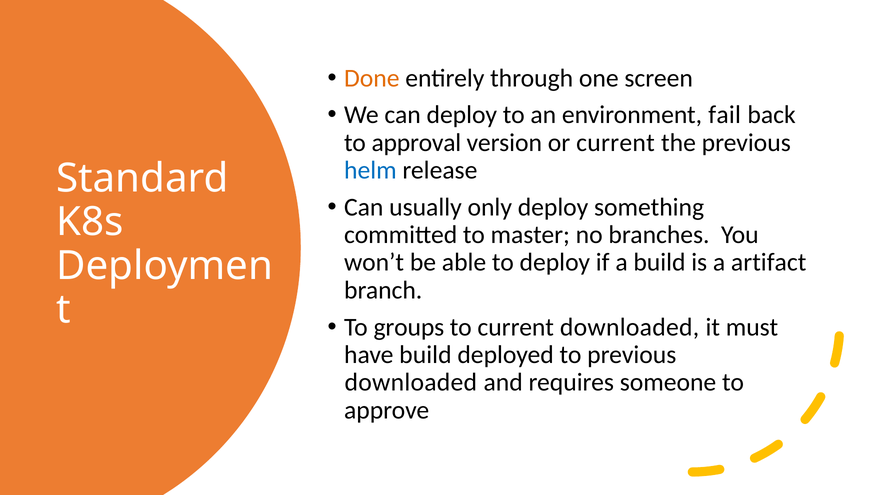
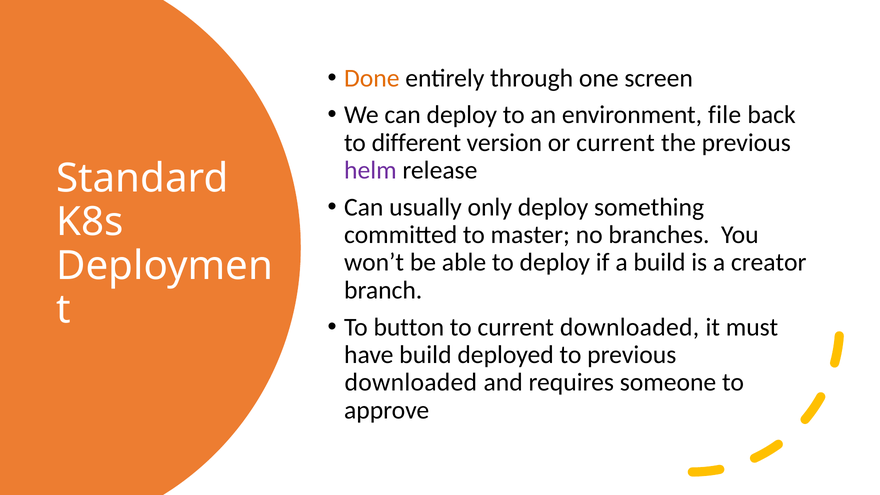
fail: fail -> file (725, 115)
approval: approval -> different (416, 143)
helm colour: blue -> purple (370, 170)
artifact: artifact -> creator (769, 263)
groups: groups -> button (409, 327)
